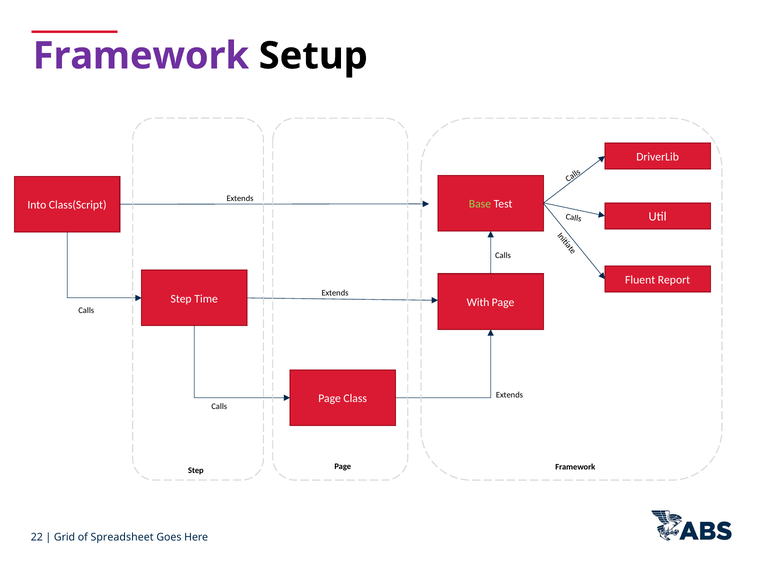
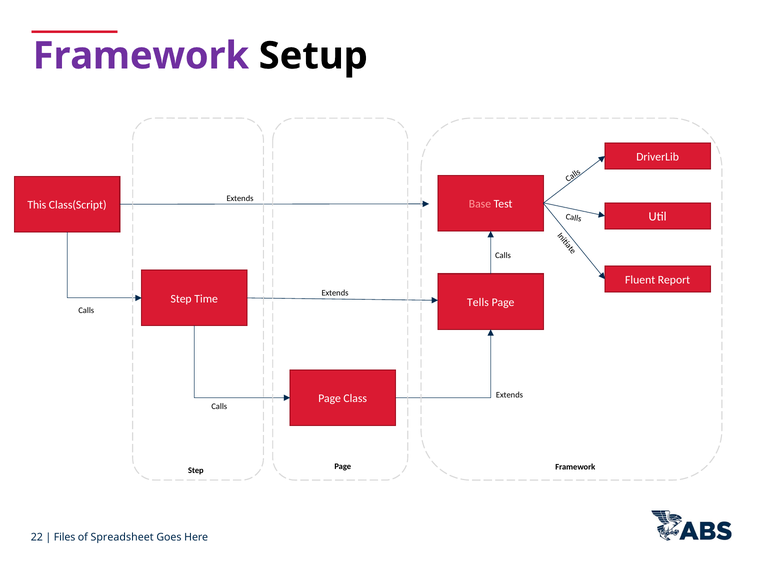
Base colour: light green -> pink (480, 204)
Into: Into -> This (37, 205)
With: With -> Tells (478, 302)
Grid: Grid -> Files (65, 537)
